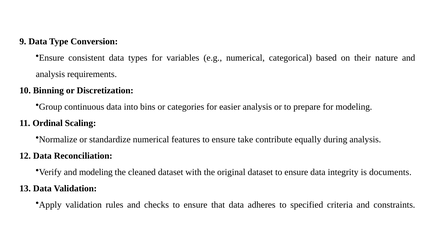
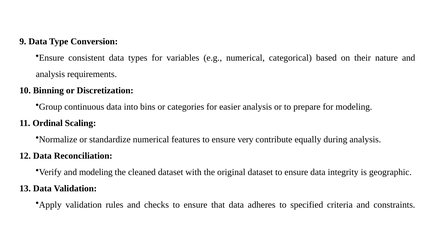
take: take -> very (246, 139)
documents: documents -> geographic (390, 172)
